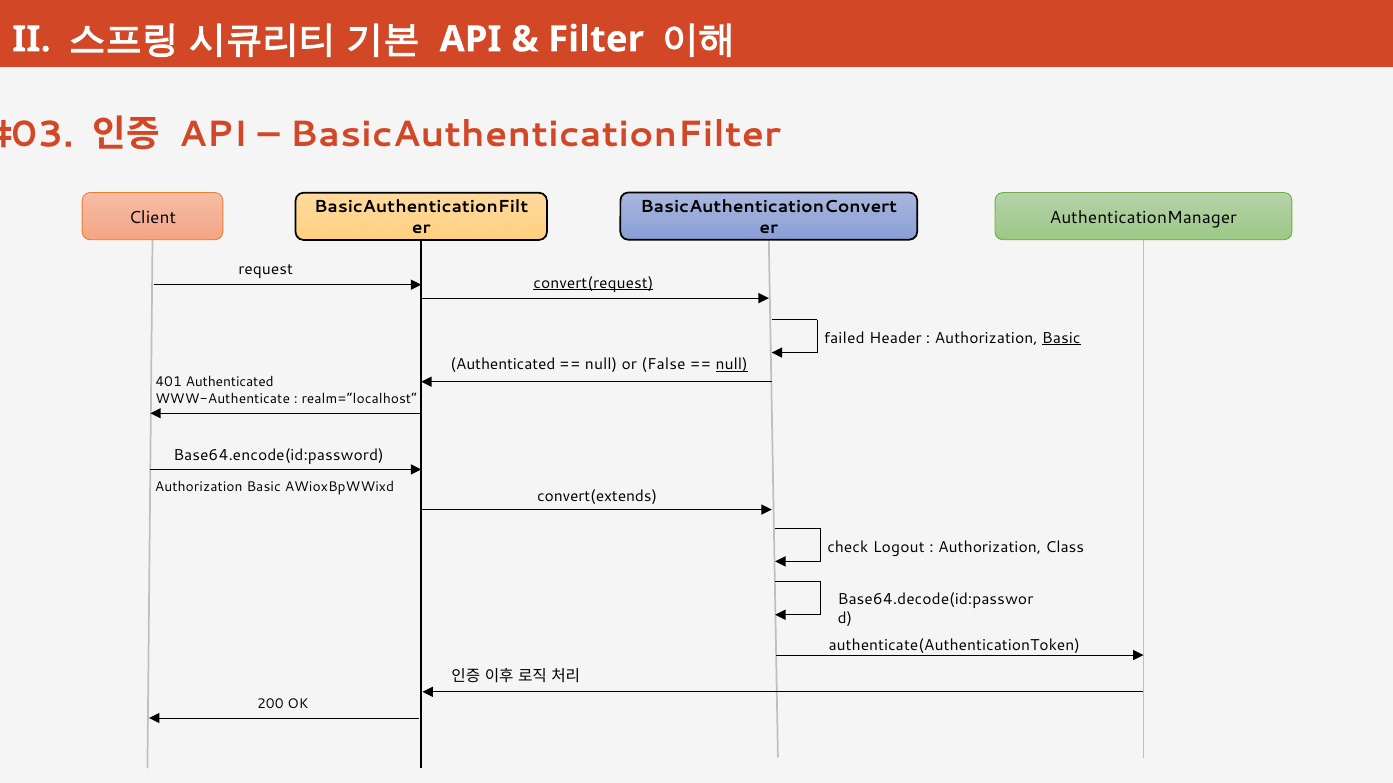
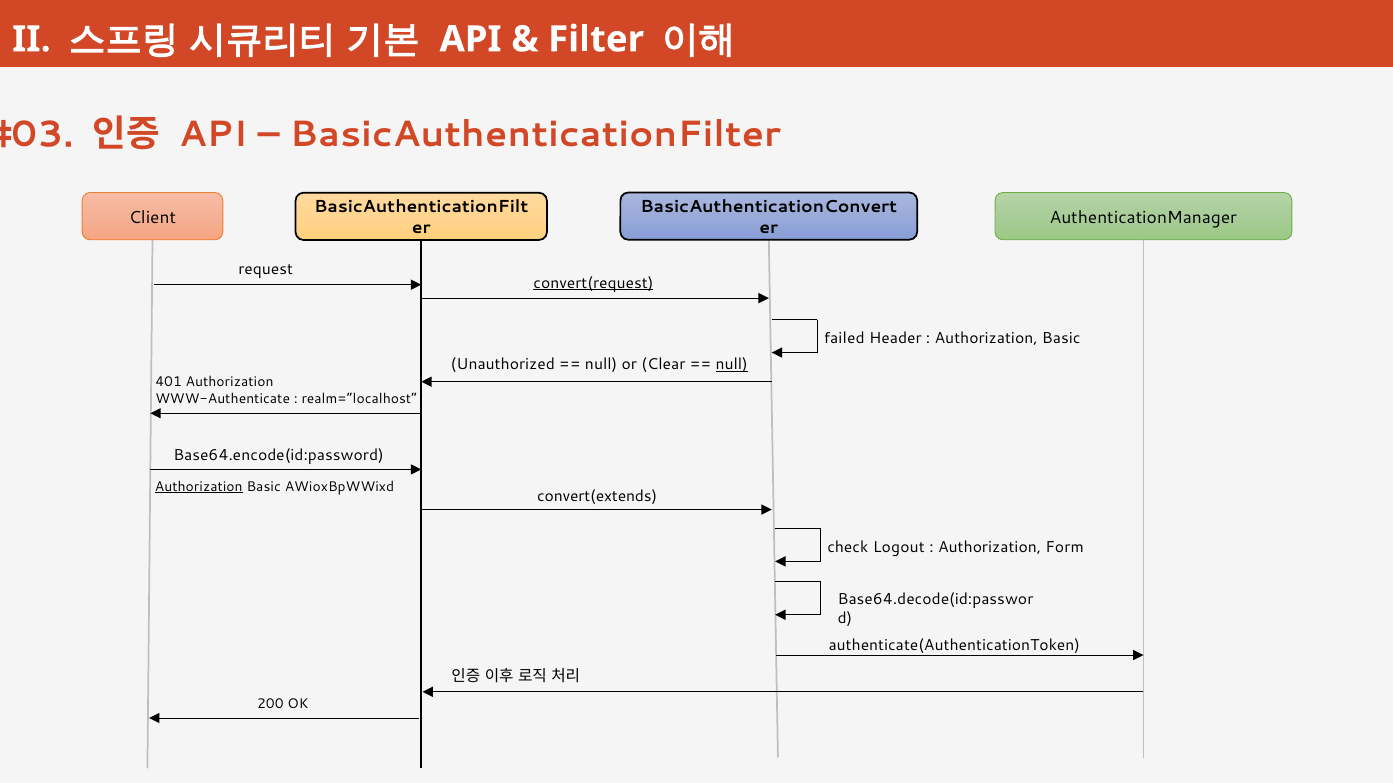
Basic underline: present -> none (1061, 338)
Authenticated: Authenticated -> Unauthorized (503, 365)
False: False -> Clear (663, 365)
401 Authenticated: Authenticated -> Authorization (230, 382)
Authorization underline: none -> present (199, 487)
Class: Class -> Form (1065, 547)
